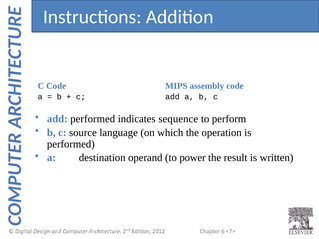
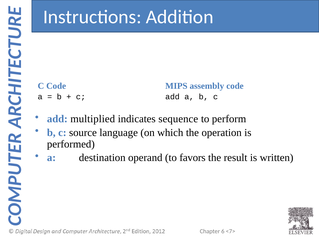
add performed: performed -> multiplied (93, 119)
power: power -> favors (193, 158)
